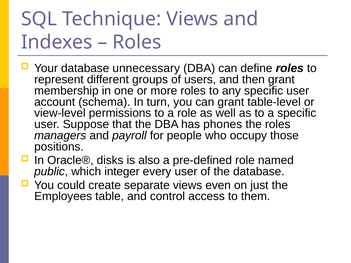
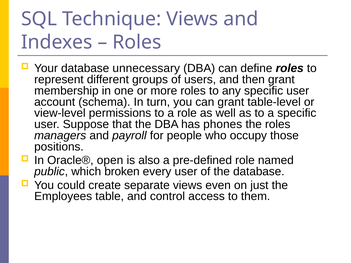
disks: disks -> open (110, 161)
integer: integer -> broken (122, 172)
